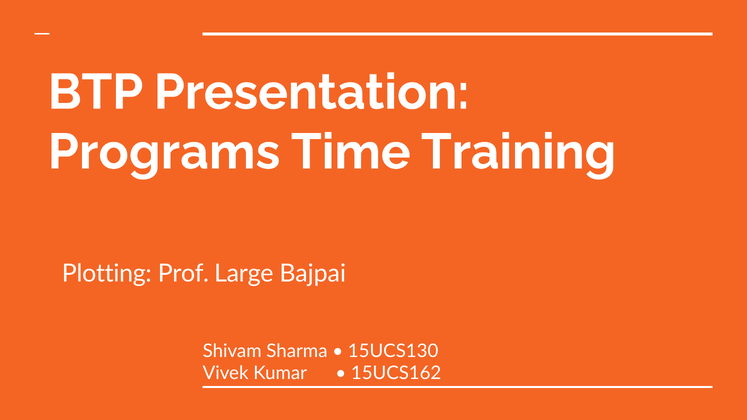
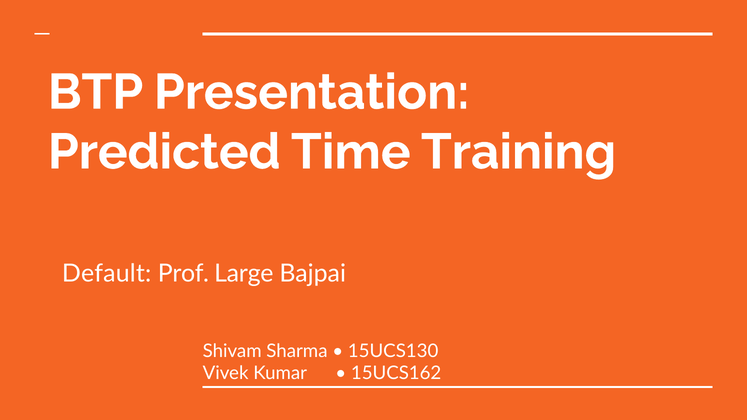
Programs: Programs -> Predicted (164, 152)
Plotting: Plotting -> Default (107, 274)
